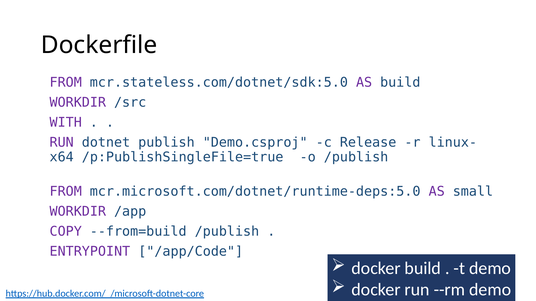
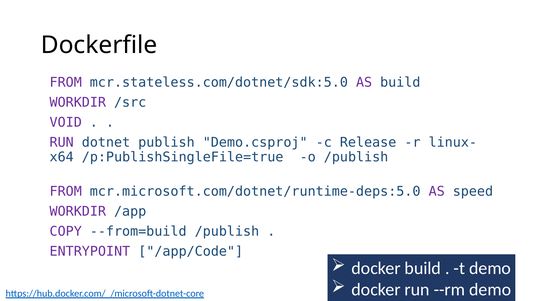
WITH: WITH -> VOID (66, 123)
small: small -> speed (473, 192)
